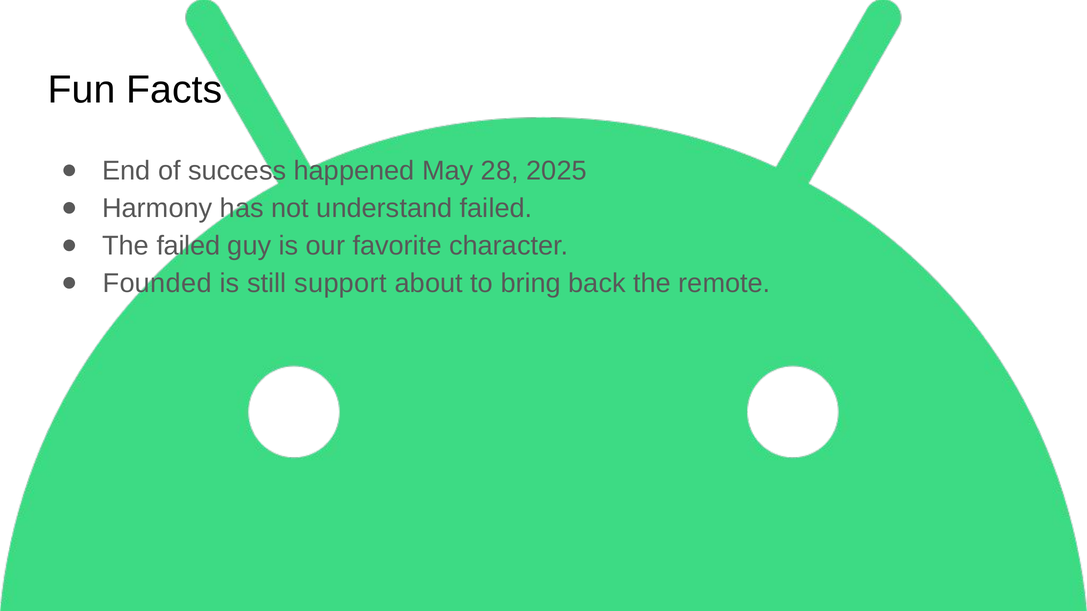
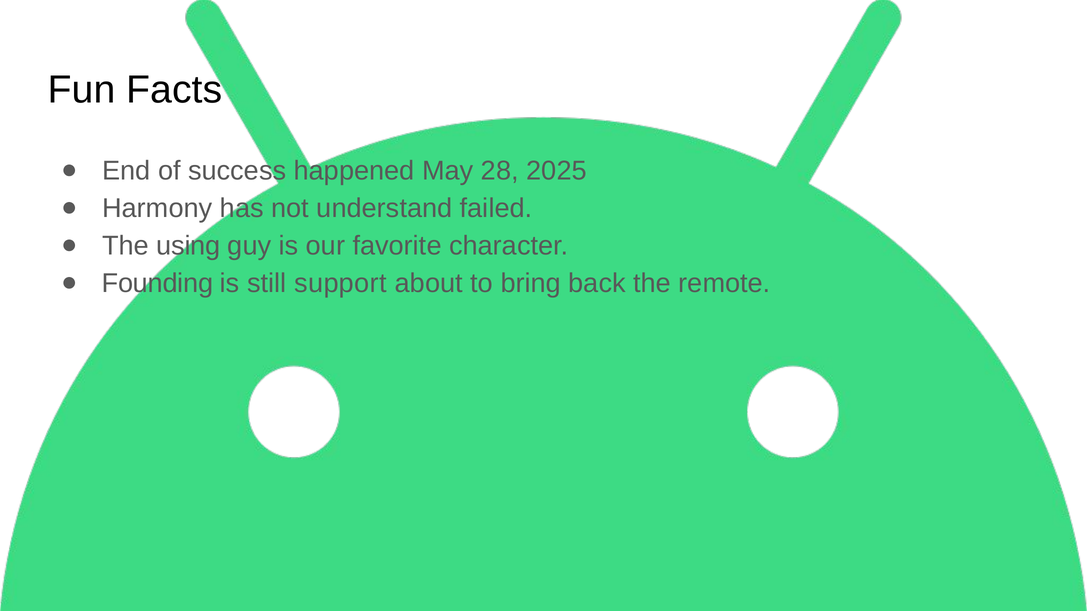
The failed: failed -> using (188, 246)
Founded: Founded -> Founding (157, 283)
